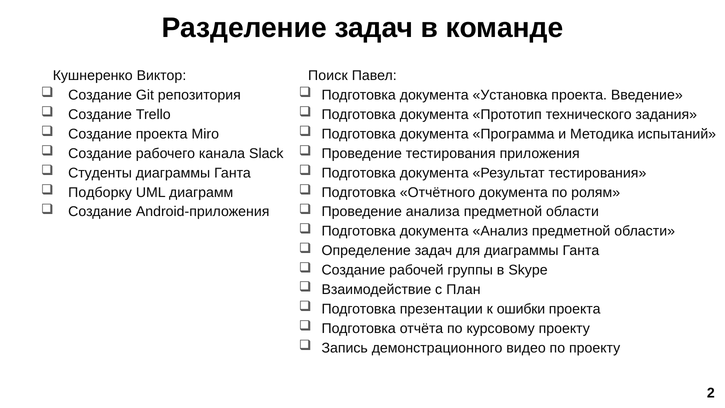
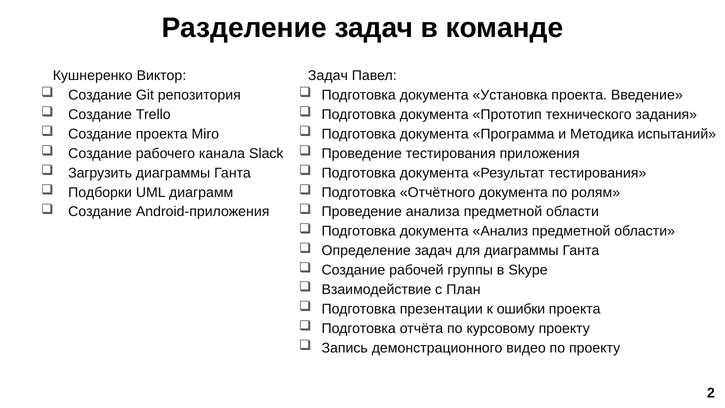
Поиск: Поиск -> Задач (328, 76)
Студенты: Студенты -> Загрузить (100, 173)
Подборку: Подборку -> Подборки (100, 192)
